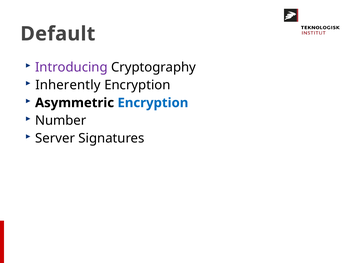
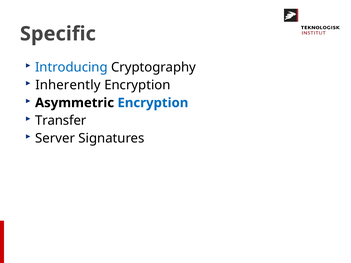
Default: Default -> Specific (58, 34)
Introducing colour: purple -> blue (71, 67)
Number: Number -> Transfer (61, 121)
